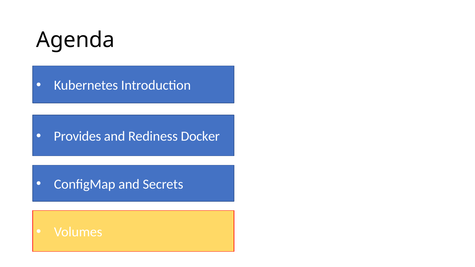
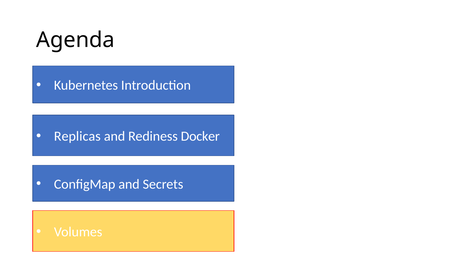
Provides: Provides -> Replicas (77, 136)
